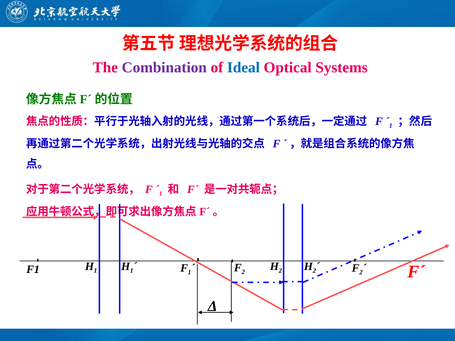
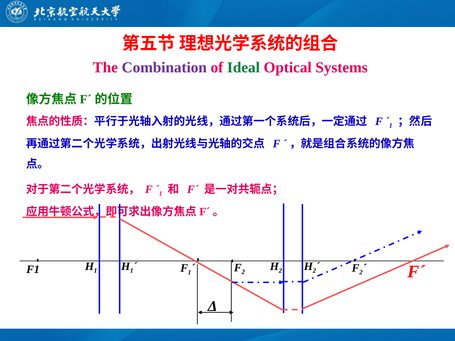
Ideal colour: blue -> green (243, 68)
